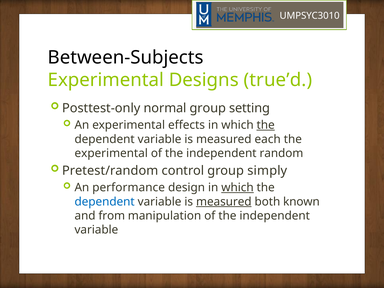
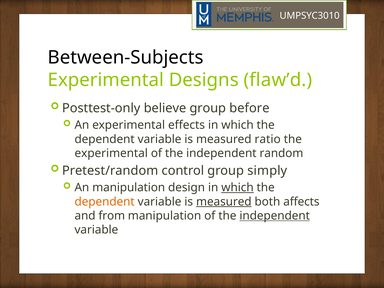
true’d: true’d -> flaw’d (278, 80)
normal: normal -> believe (165, 108)
setting: setting -> before (249, 108)
the underline: present -> none (266, 125)
each: each -> ratio (268, 139)
An performance: performance -> manipulation (129, 188)
dependent colour: blue -> orange (105, 202)
known: known -> affects (301, 202)
independent underline: none -> present (275, 216)
